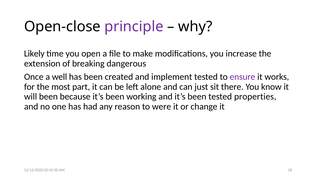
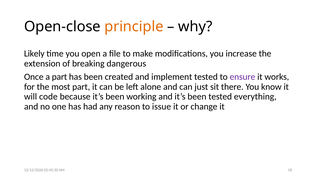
principle colour: purple -> orange (134, 27)
a well: well -> part (60, 77)
will been: been -> code (48, 97)
properties: properties -> everything (255, 97)
were: were -> issue (162, 106)
